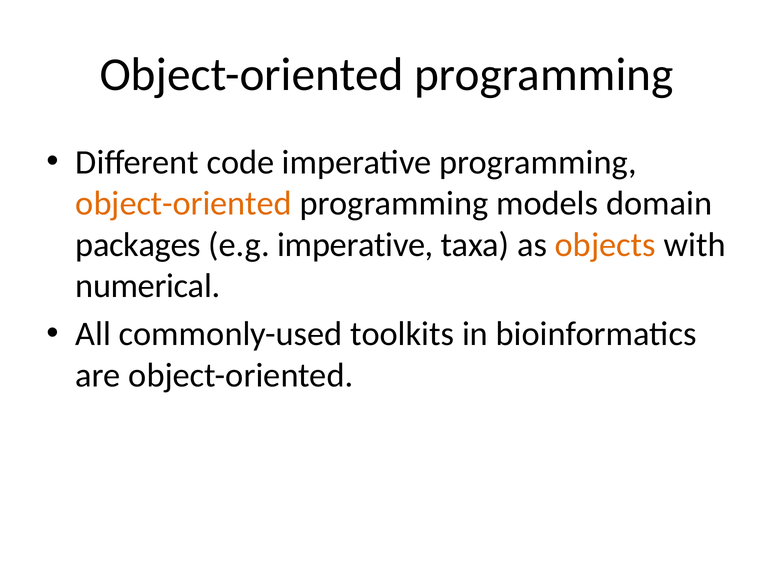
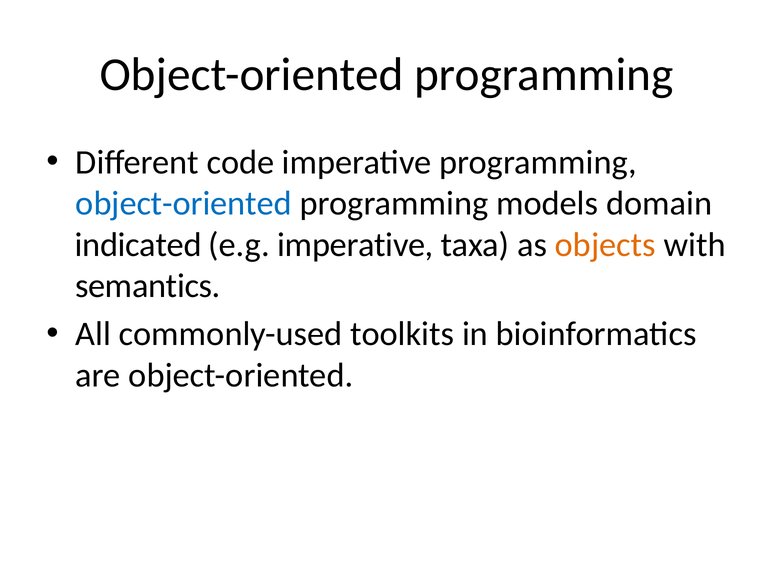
object-oriented colour: orange -> blue (184, 204)
packages: packages -> indicated (138, 245)
numerical: numerical -> semantics (148, 286)
